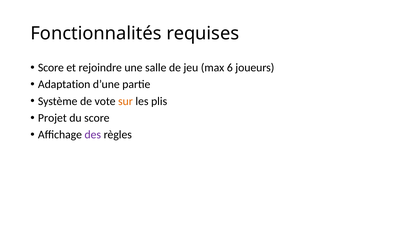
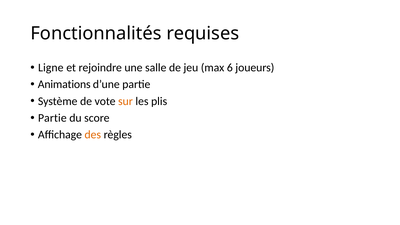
Score: Score -> Ligne (51, 68)
Adaptation: Adaptation -> Animations (64, 84)
Projet: Projet -> Partie (52, 118)
des colour: purple -> orange (93, 135)
